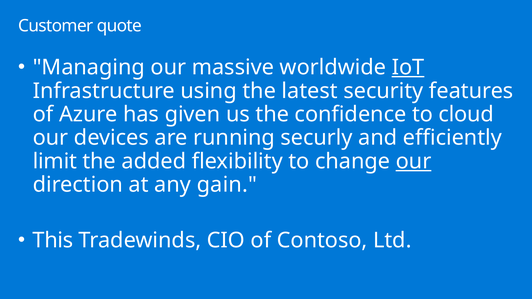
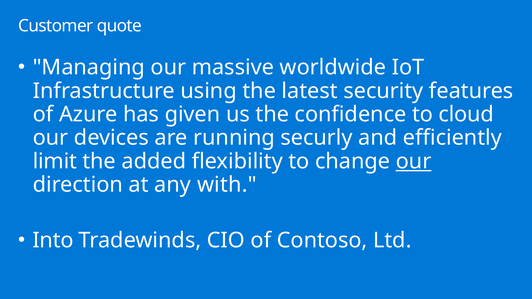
IoT underline: present -> none (408, 67)
gain: gain -> with (227, 185)
This: This -> Into (53, 241)
